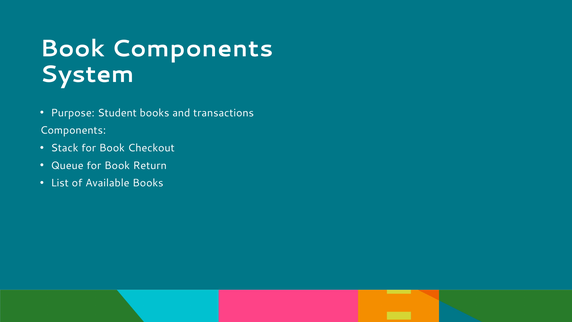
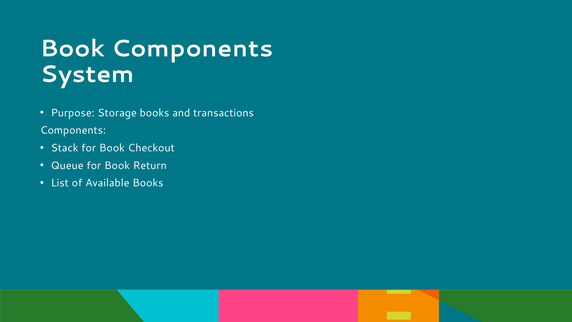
Student: Student -> Storage (117, 113)
